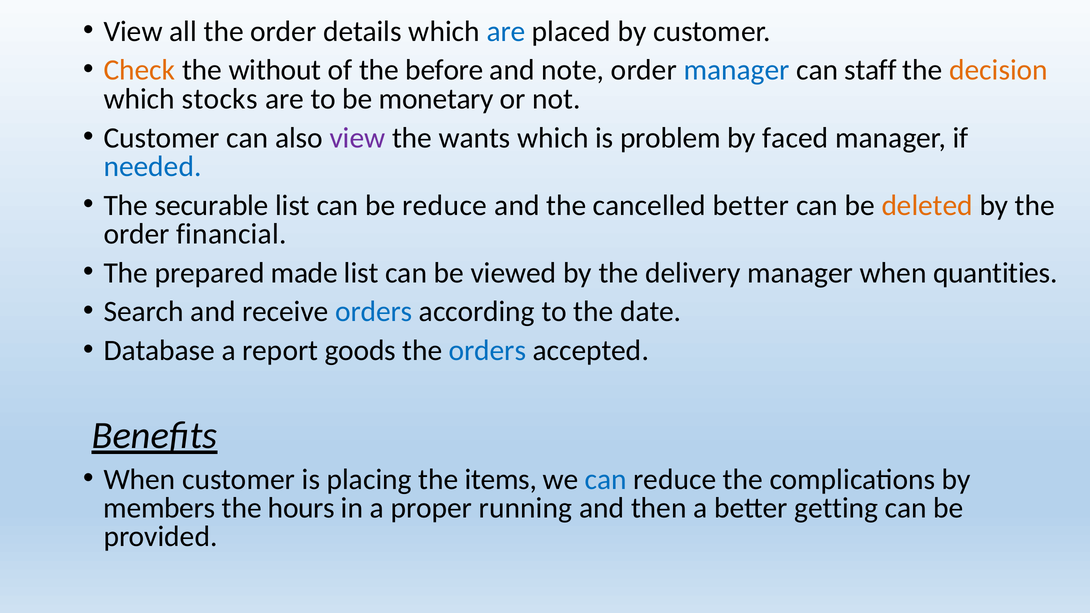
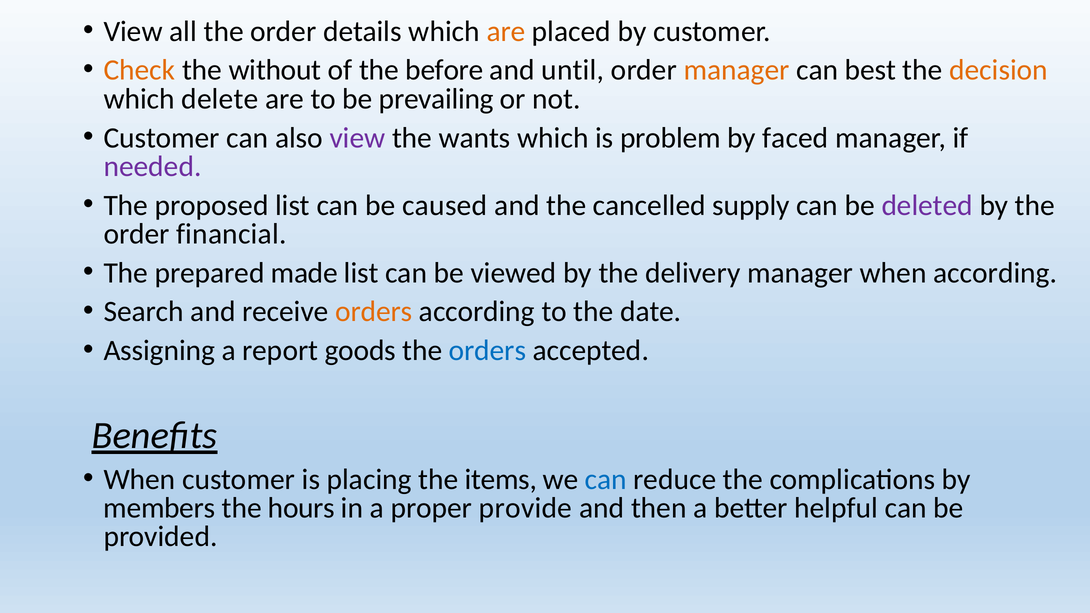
are colour: blue -> orange (506, 31)
note: note -> until (573, 70)
manager colour: blue -> orange (737, 70)
staff: staff -> best (870, 70)
stocks: stocks -> delete (220, 99)
monetary: monetary -> prevailing (436, 99)
needed colour: blue -> purple (152, 167)
securable: securable -> proposed (212, 205)
be reduce: reduce -> caused (445, 205)
cancelled better: better -> supply (751, 205)
deleted colour: orange -> purple (927, 205)
when quantities: quantities -> according (995, 273)
orders colour: blue -> orange (374, 312)
Database: Database -> Assigning (159, 351)
running: running -> provide (525, 508)
getting: getting -> helpful (836, 508)
